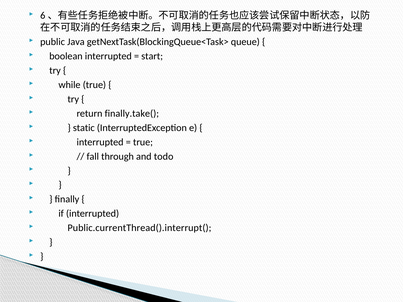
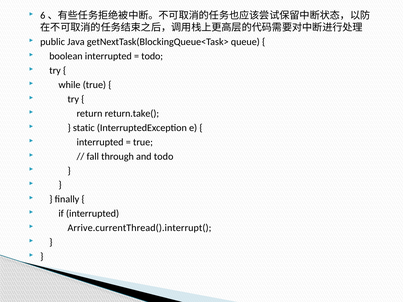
start: start -> todo (152, 56)
finally.take(: finally.take( -> return.take( (132, 114)
Public.currentThread().interrupt(: Public.currentThread().interrupt( -> Arrive.currentThread().interrupt( (139, 228)
